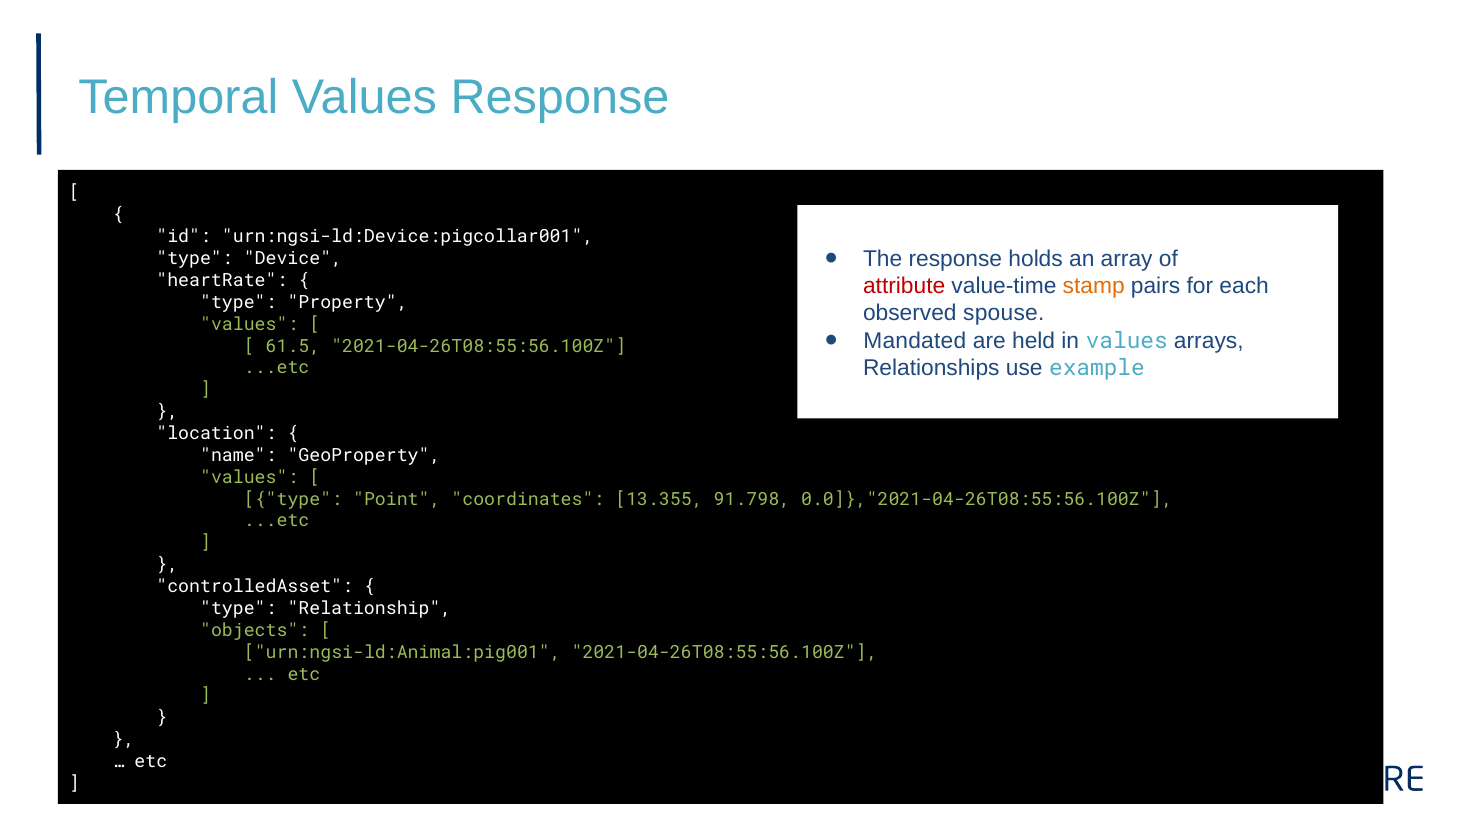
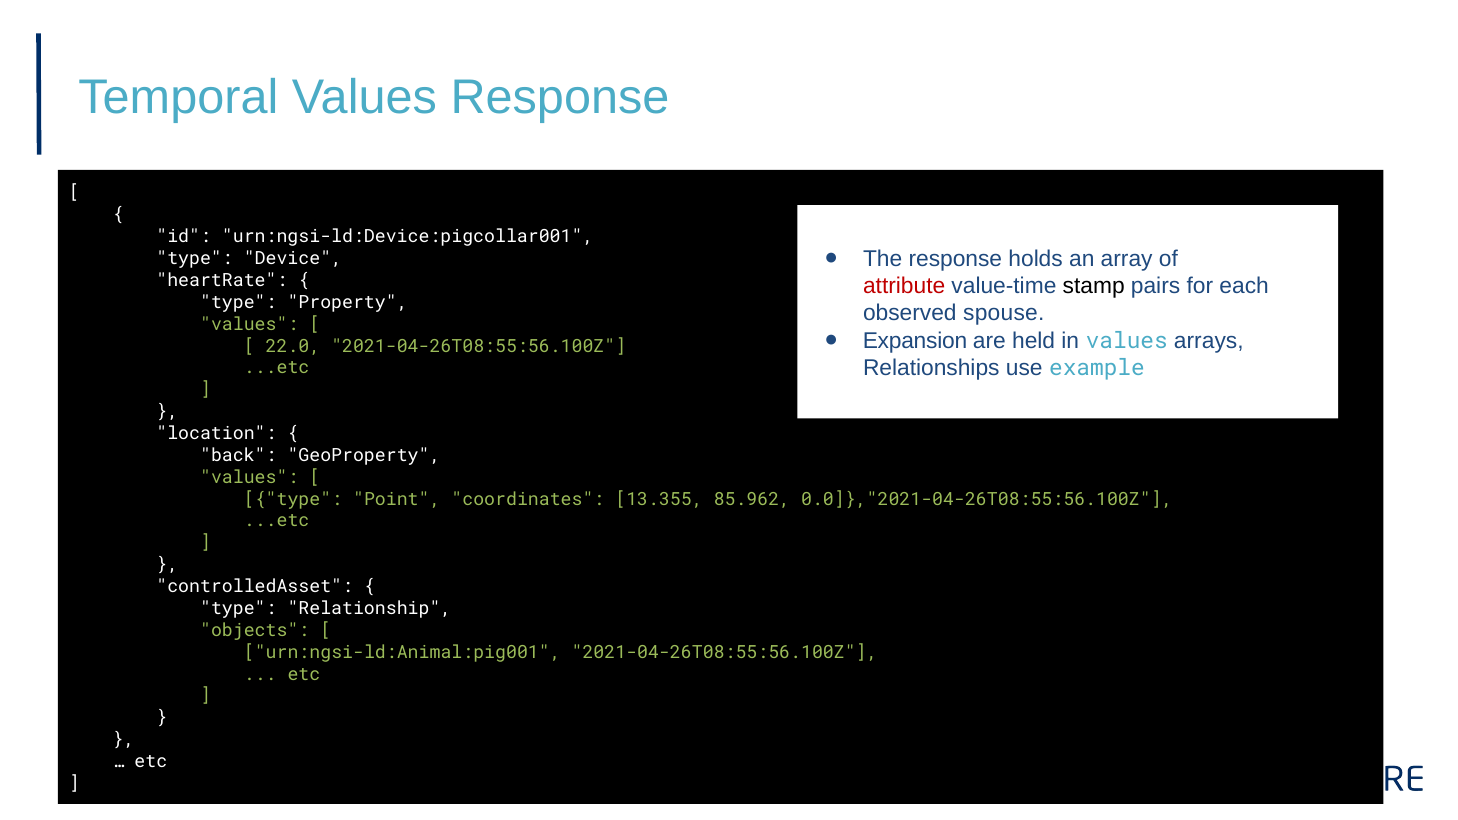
stamp colour: orange -> black (1094, 286)
Mandated: Mandated -> Expansion (915, 341)
61.5: 61.5 -> 22.0 (293, 346)
name: name -> back (238, 455)
91.798: 91.798 -> 85.962 (752, 499)
